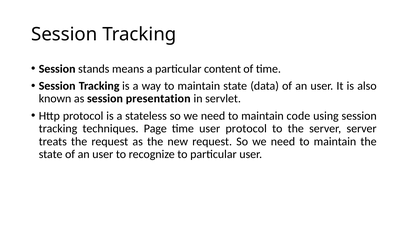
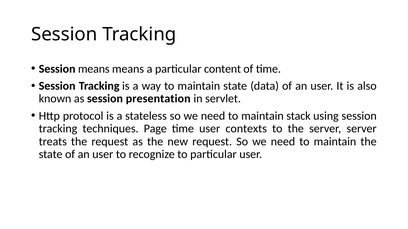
Session stands: stands -> means (94, 69)
code: code -> stack (298, 116)
user protocol: protocol -> contexts (246, 129)
